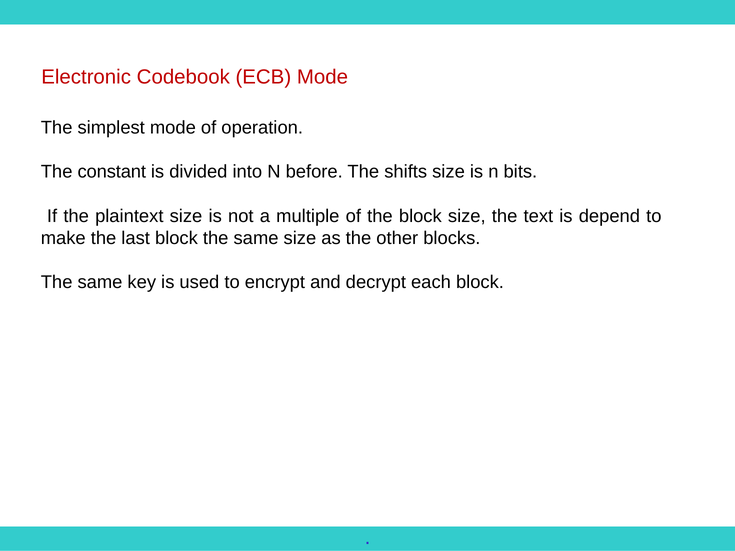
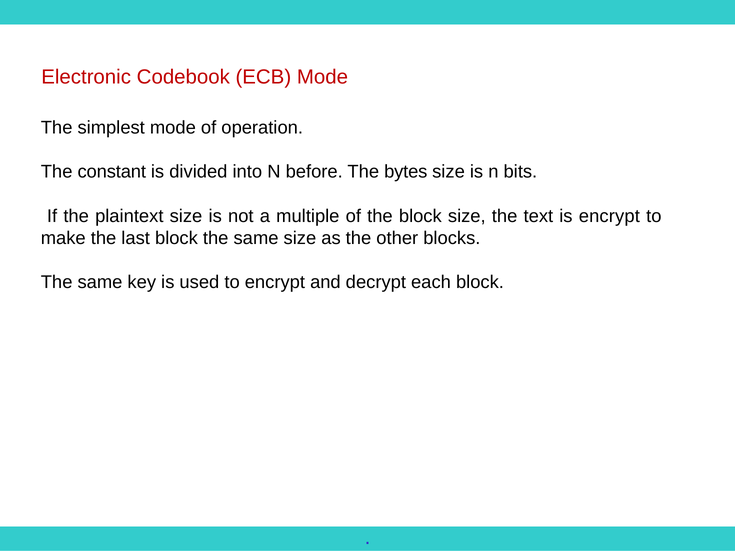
shifts: shifts -> bytes (406, 172)
is depend: depend -> encrypt (609, 216)
